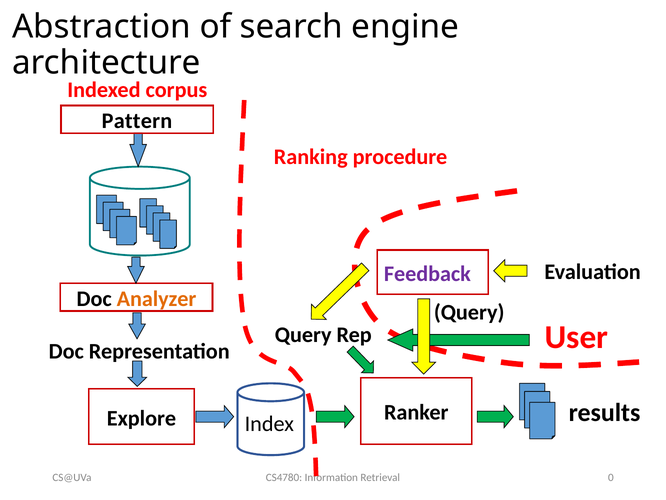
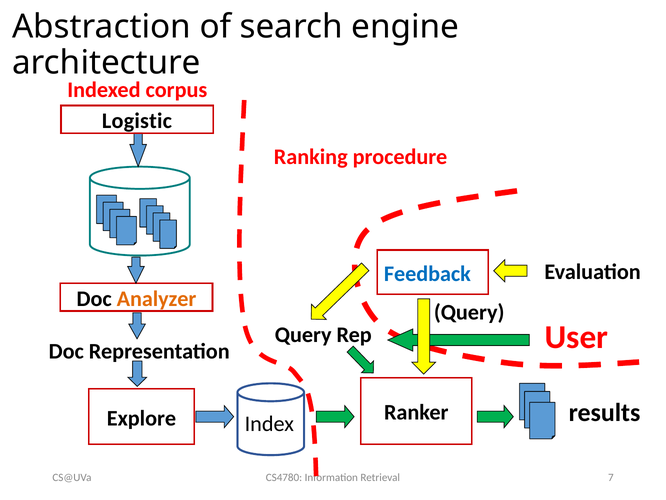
Pattern: Pattern -> Logistic (137, 121)
Feedback colour: purple -> blue (427, 273)
0: 0 -> 7 (611, 477)
